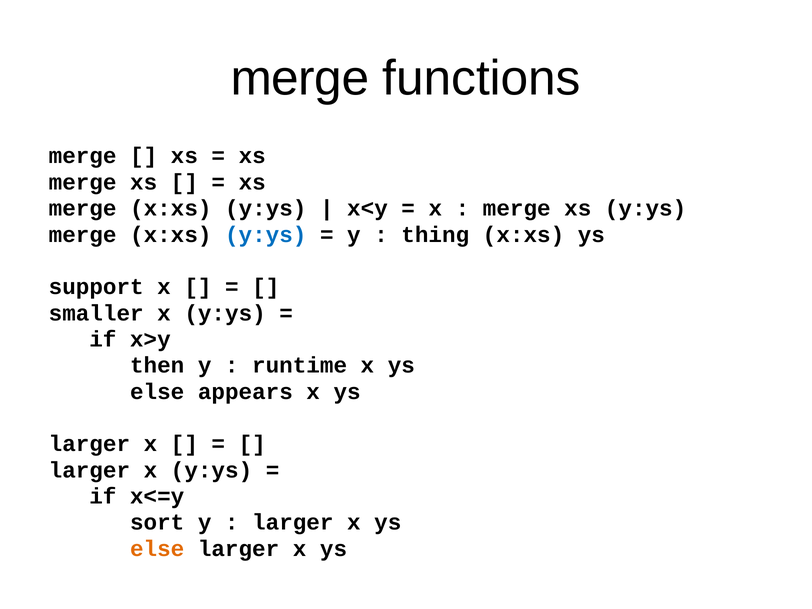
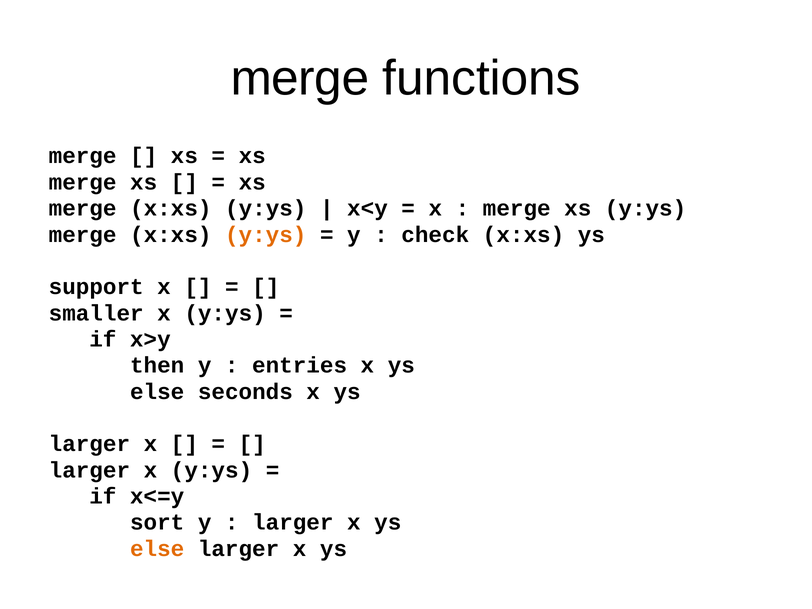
y:ys colour: blue -> orange (266, 235)
thing: thing -> check (435, 235)
runtime: runtime -> entries (300, 365)
appears: appears -> seconds (245, 392)
